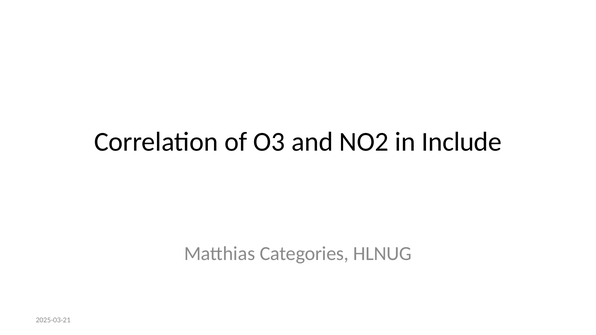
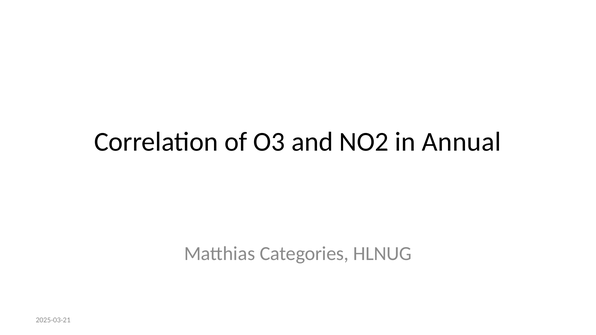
Include: Include -> Annual (461, 142)
